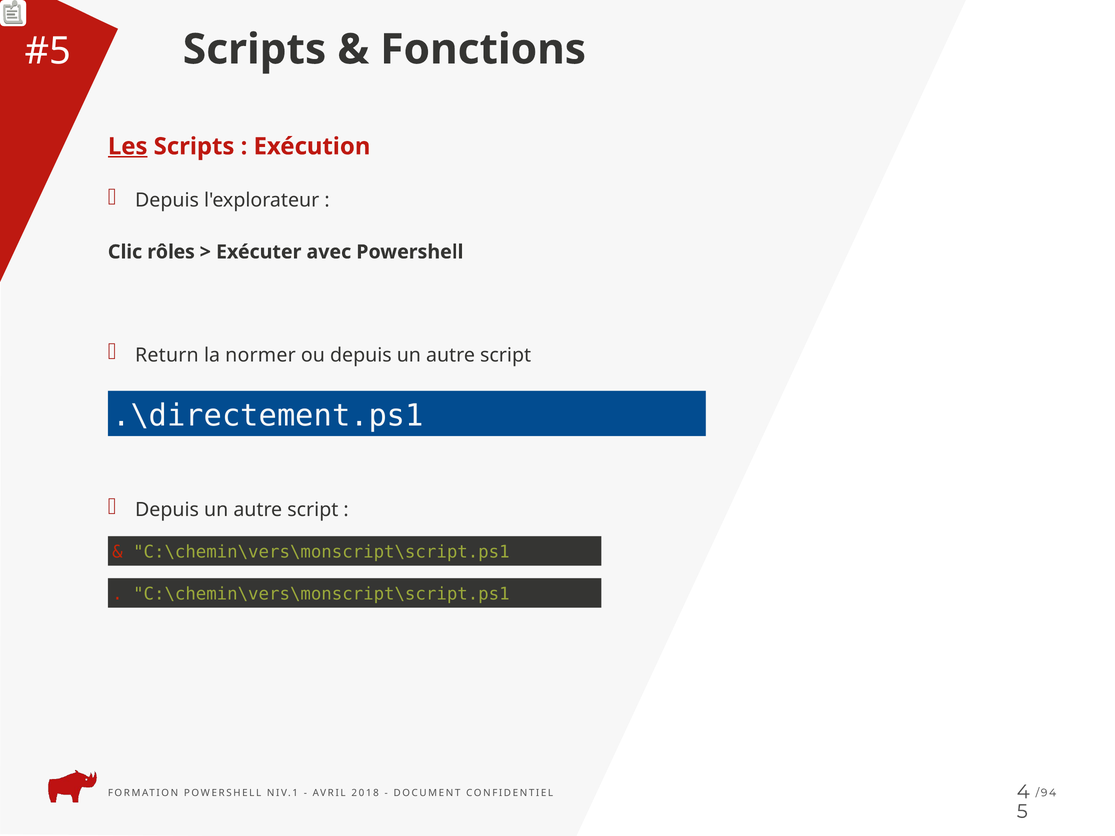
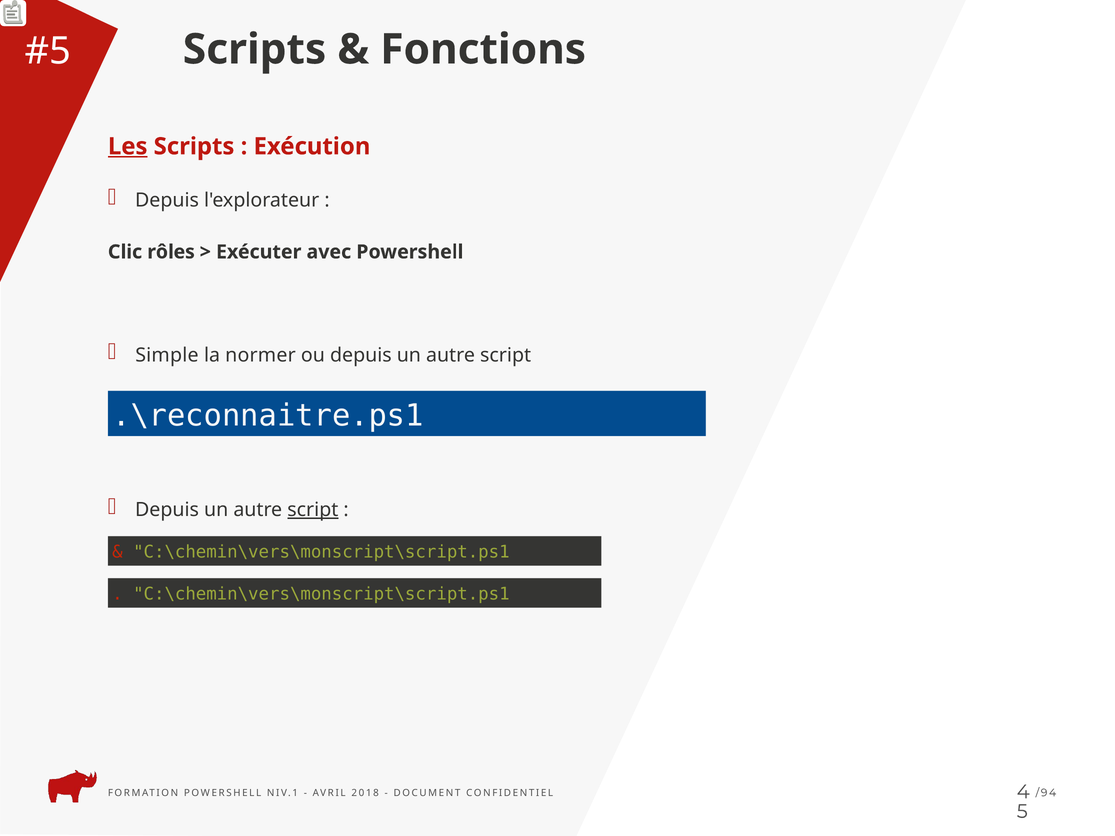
Return: Return -> Simple (167, 355)
.\directement.ps1: .\directement.ps1 -> .\reconnaitre.ps1 (268, 416)
script underline: none -> present (313, 510)
